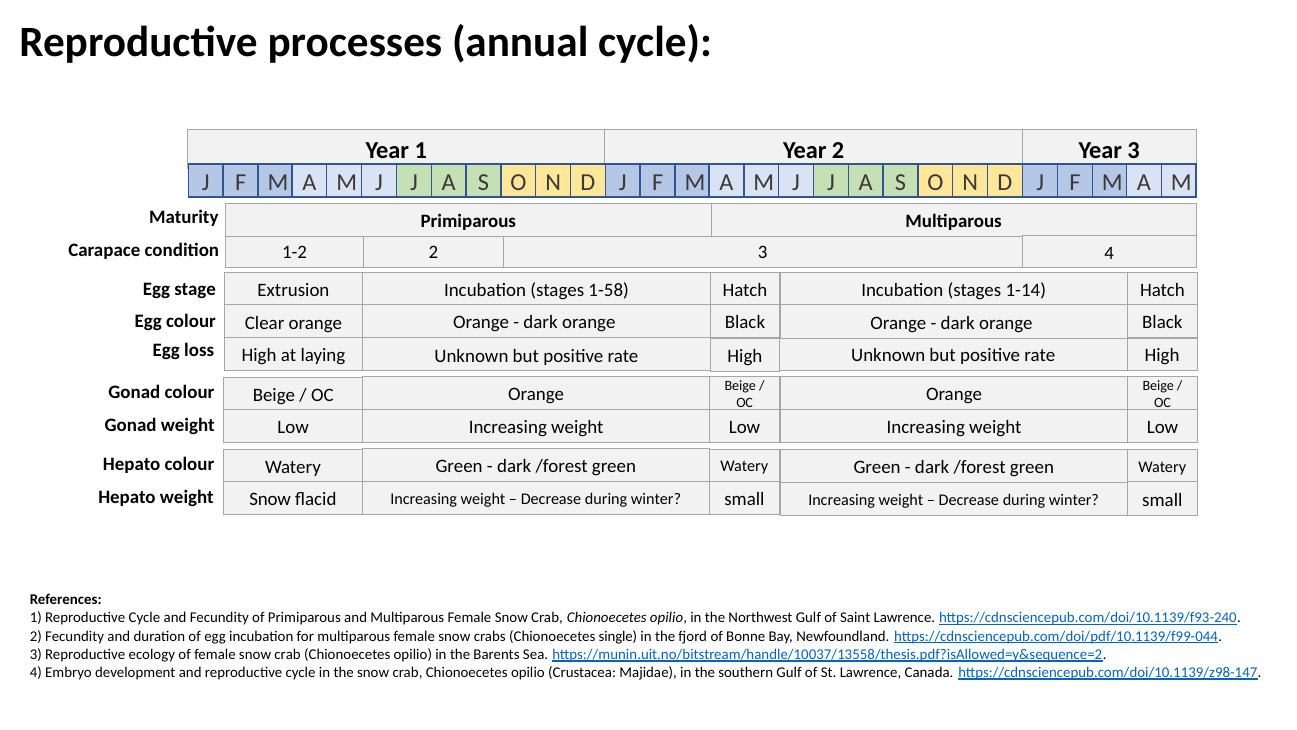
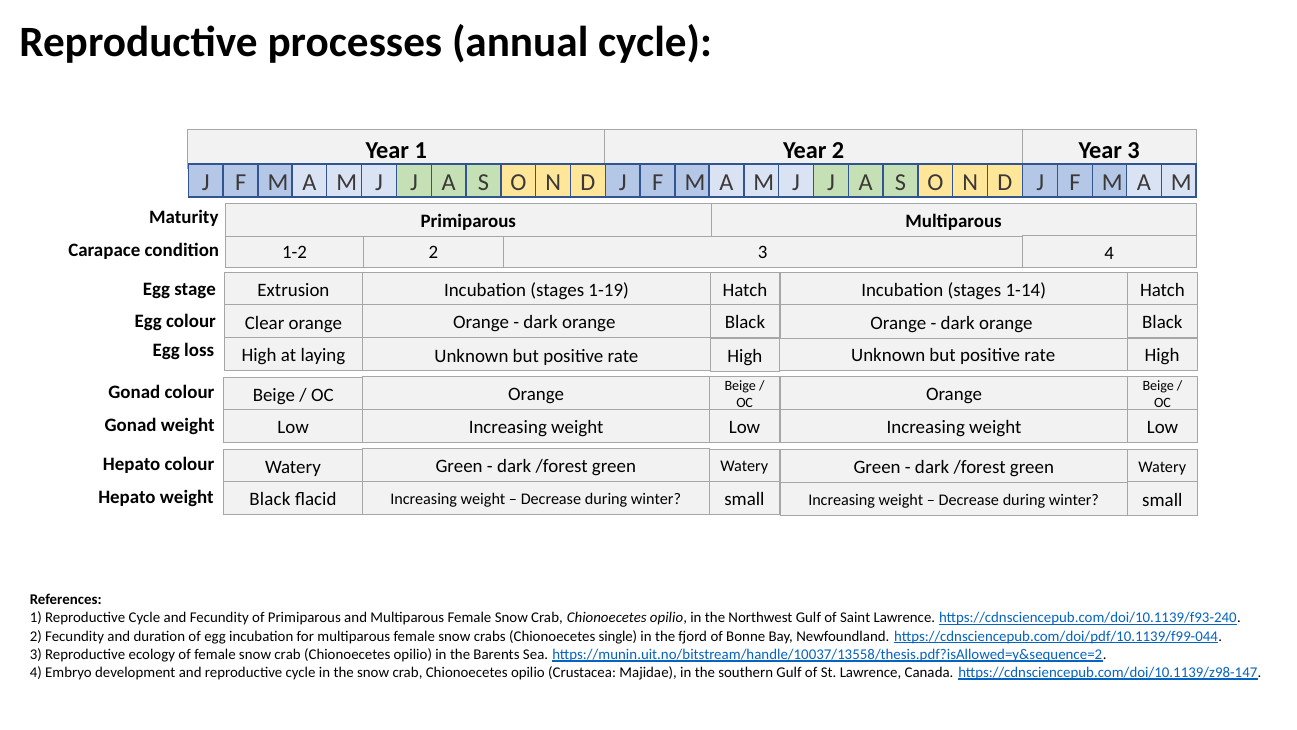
1-58: 1-58 -> 1-19 (609, 290)
Snow: Snow -> Black (270, 499)
